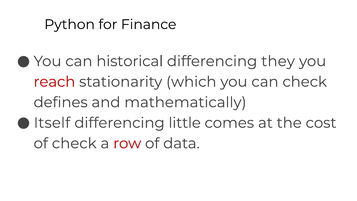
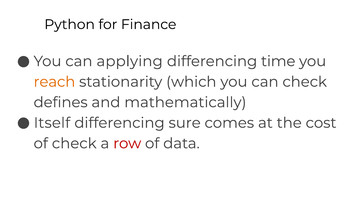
historical: historical -> applying (130, 61)
they: they -> time (278, 61)
reach colour: red -> orange (54, 82)
little: little -> sure (185, 123)
